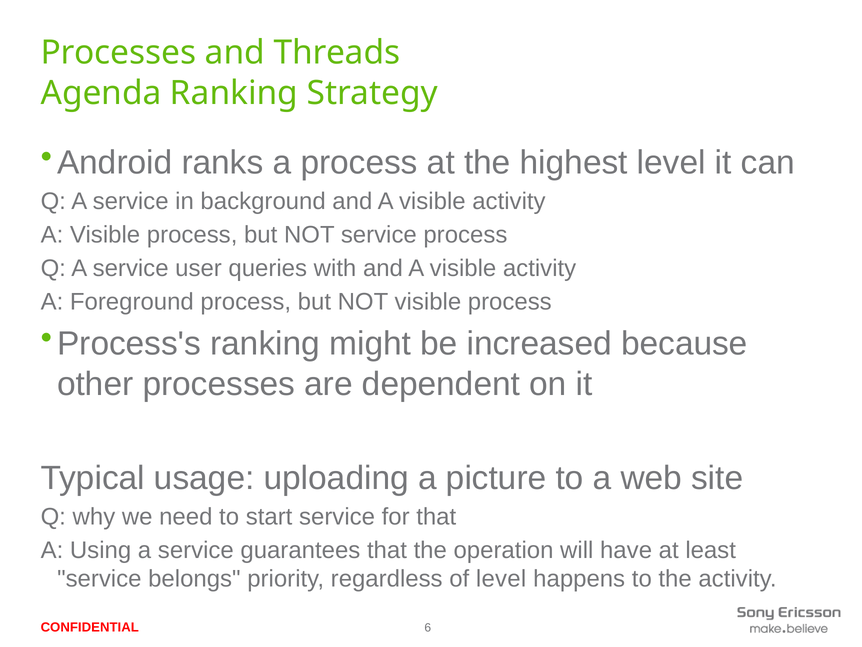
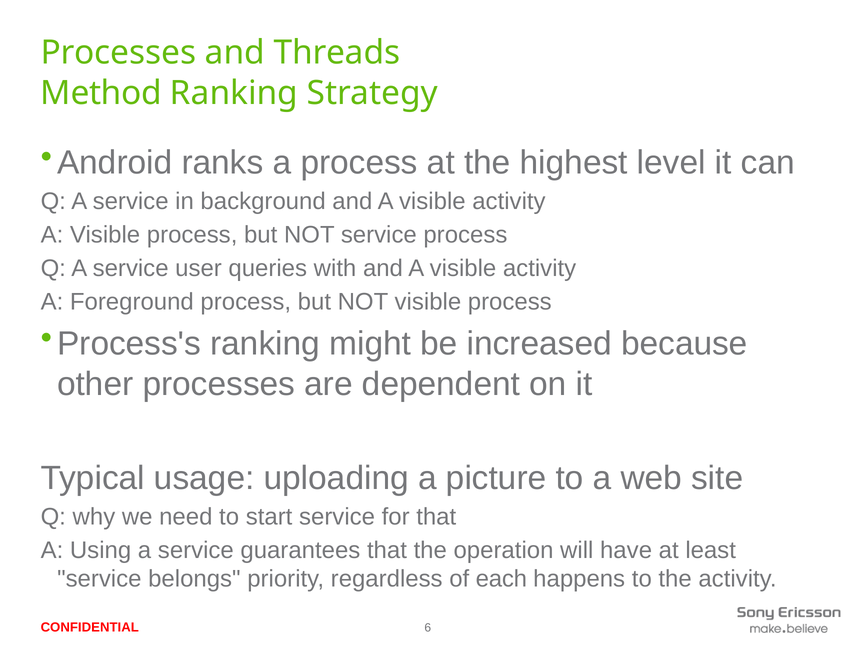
Agenda: Agenda -> Method (101, 93)
of level: level -> each (501, 579)
